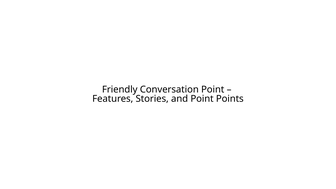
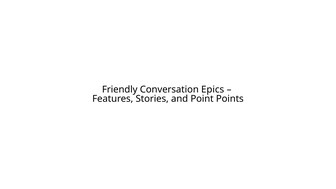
Conversation Point: Point -> Epics (213, 90)
